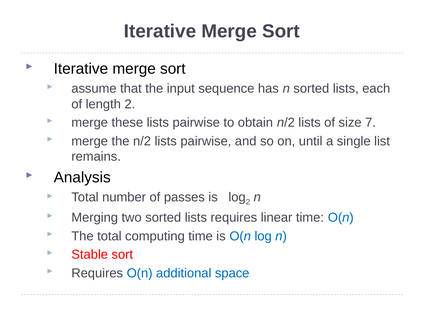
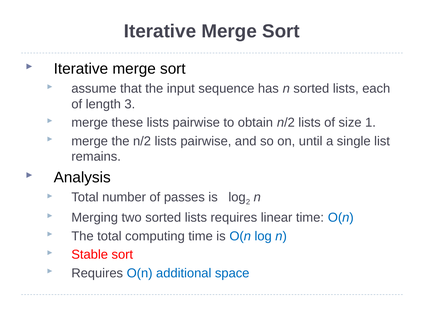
length 2: 2 -> 3 (130, 104)
7: 7 -> 1 (371, 123)
